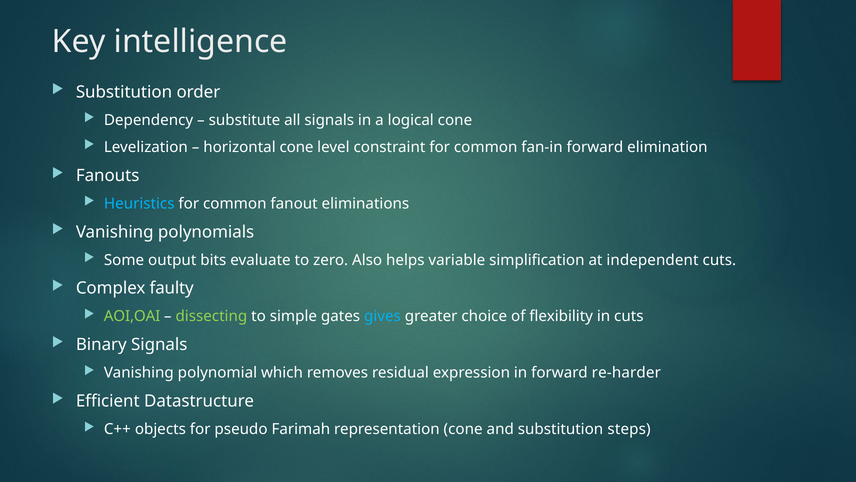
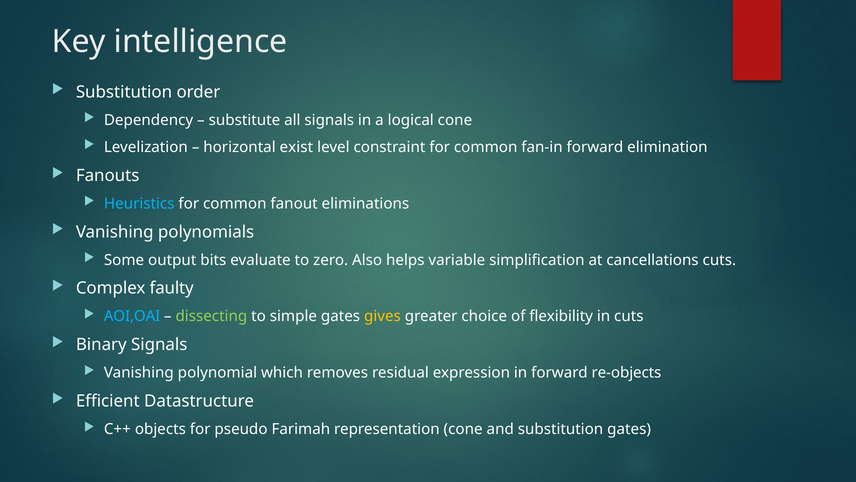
horizontal cone: cone -> exist (296, 147)
independent: independent -> cancellations (653, 260)
AOI,OAI colour: light green -> light blue (132, 316)
gives colour: light blue -> yellow (382, 316)
re-harder: re-harder -> re-objects (626, 372)
substitution steps: steps -> gates (629, 429)
